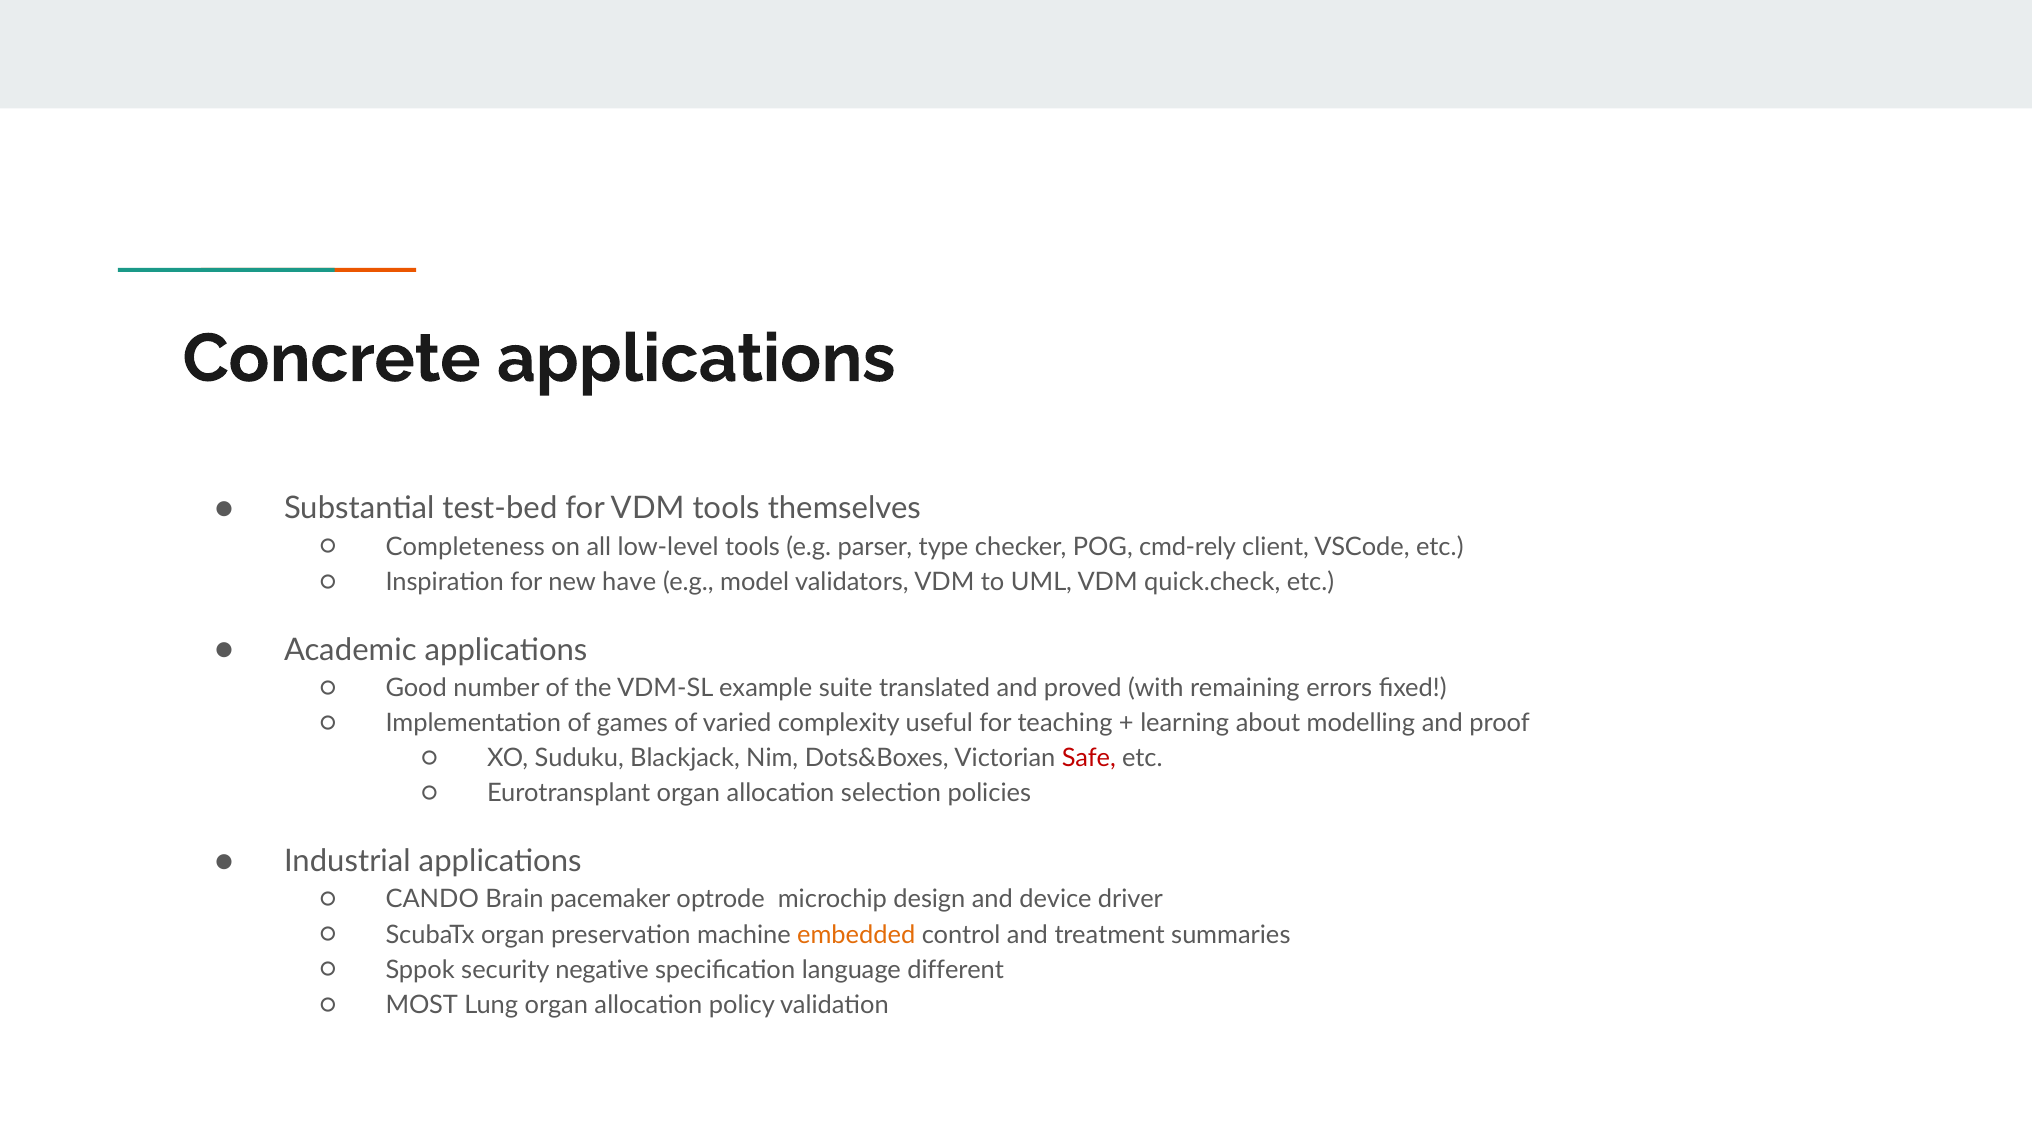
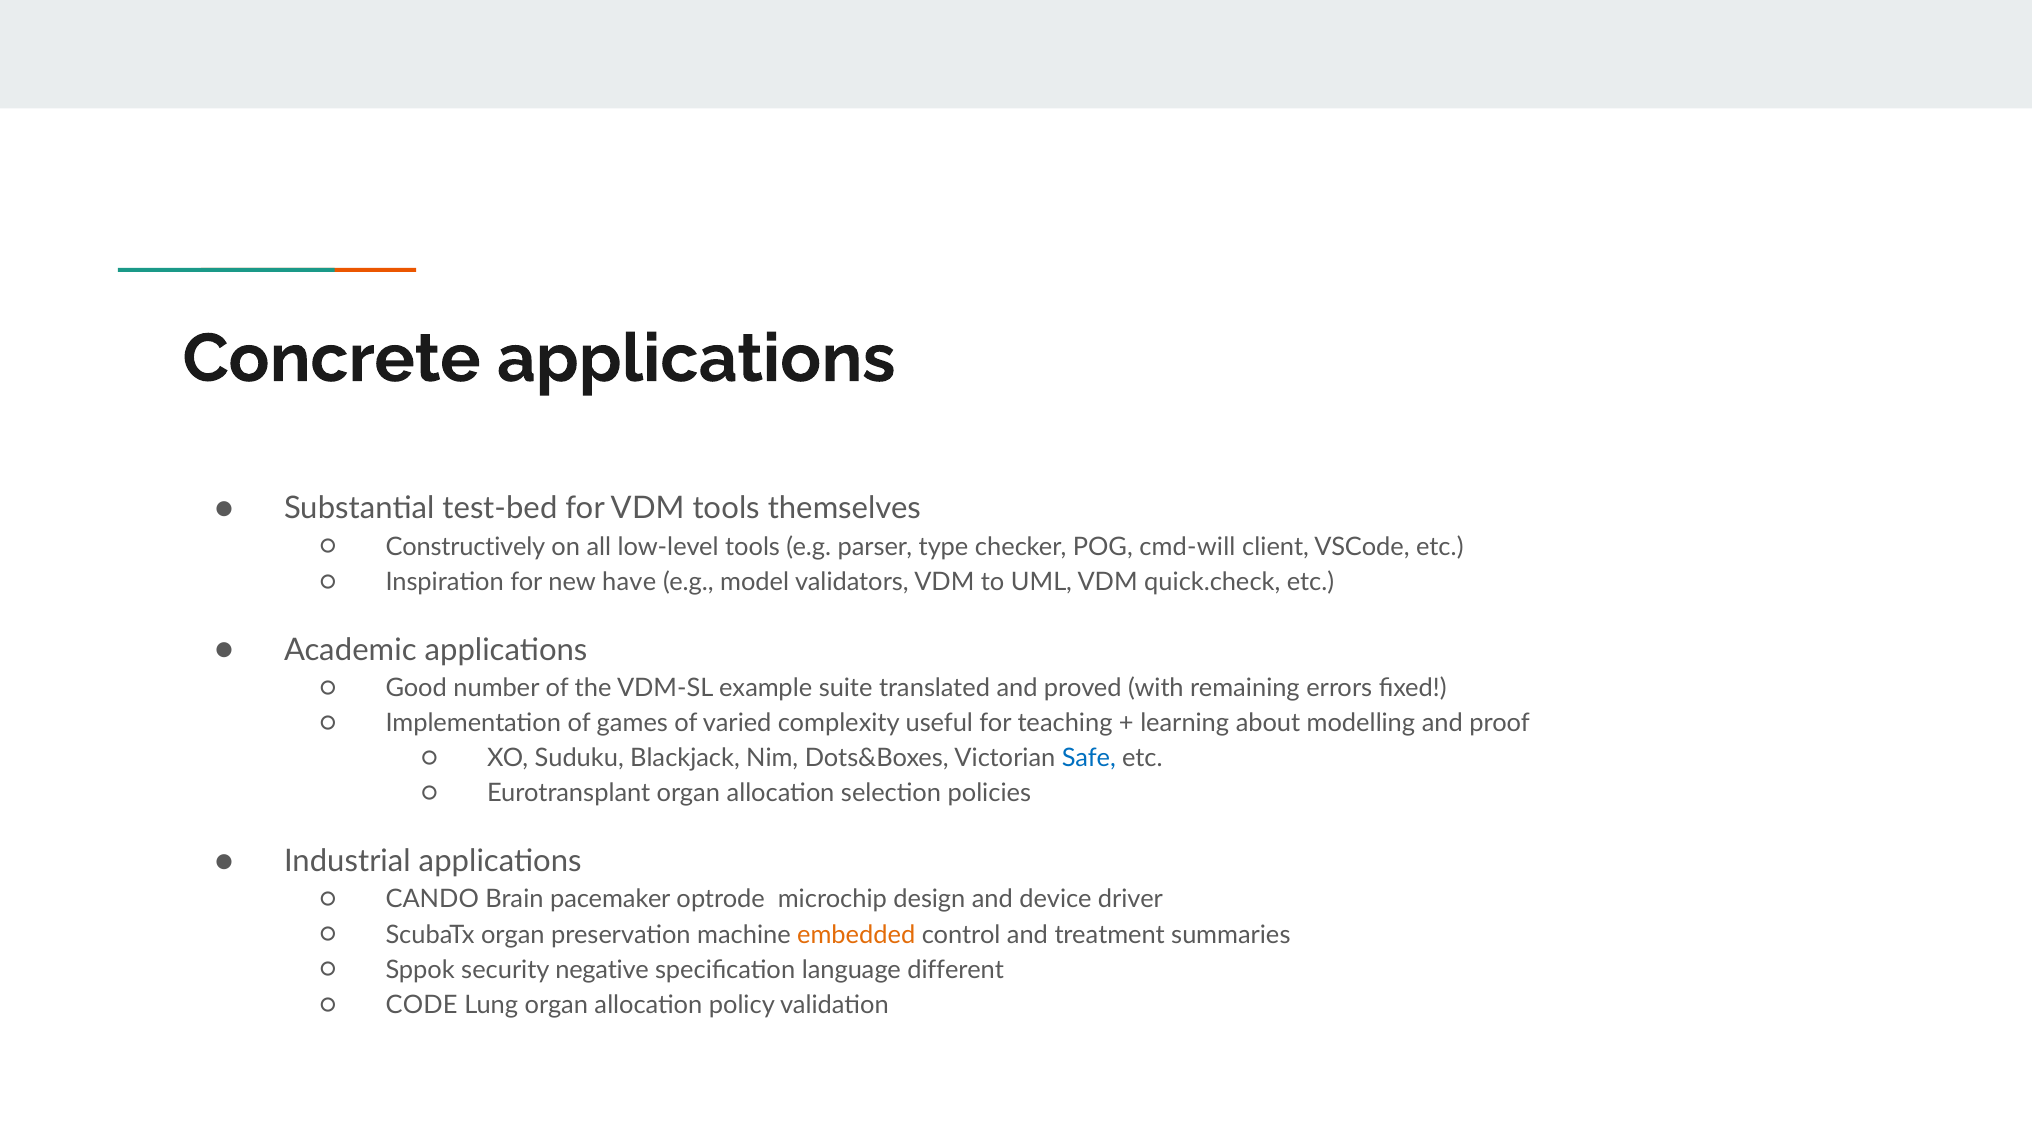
Completeness: Completeness -> Constructively (465, 547)
cmd-rely: cmd-rely -> cmd-will (1187, 547)
Safe colour: red -> blue (1089, 758)
MOST: MOST -> CODE (422, 1005)
